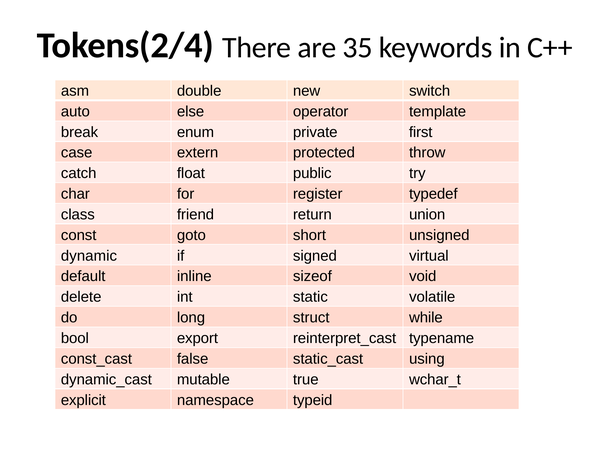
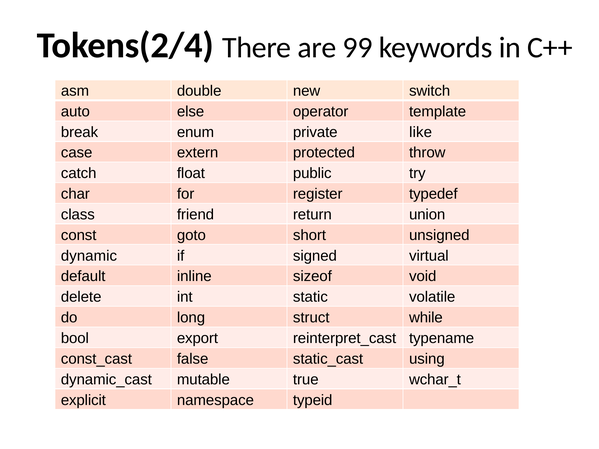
35: 35 -> 99 (358, 48)
first: first -> like (421, 132)
